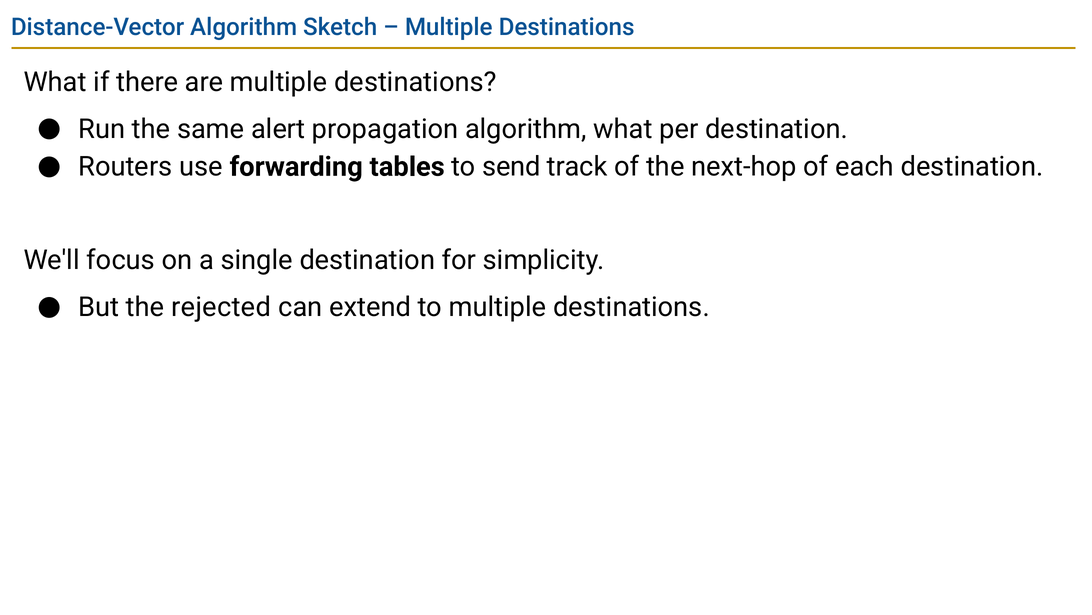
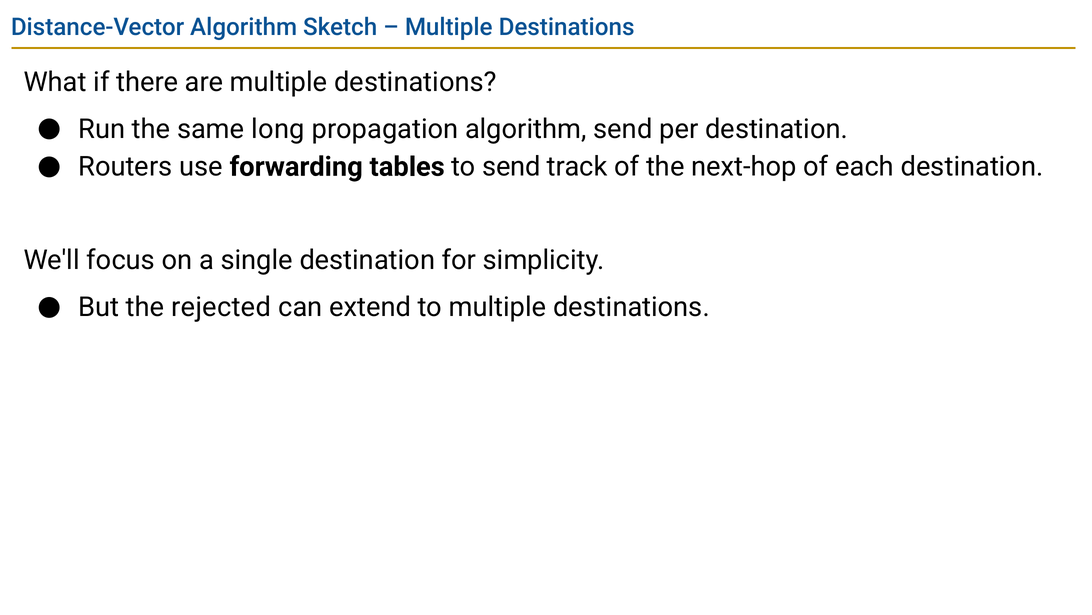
alert: alert -> long (278, 129)
algorithm what: what -> send (623, 129)
